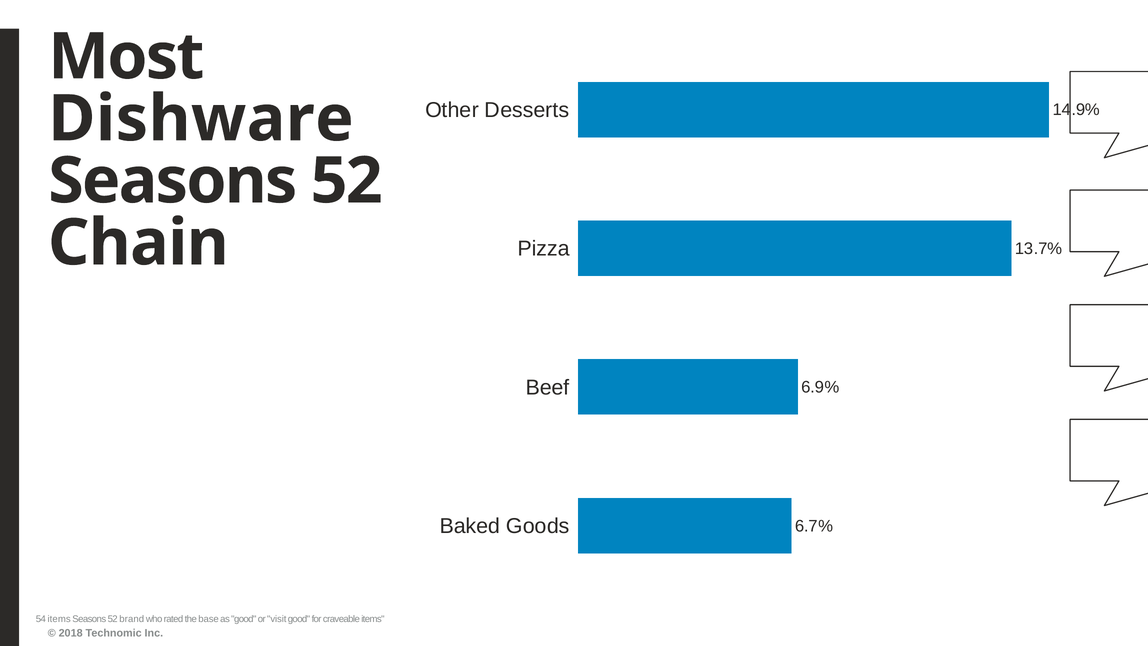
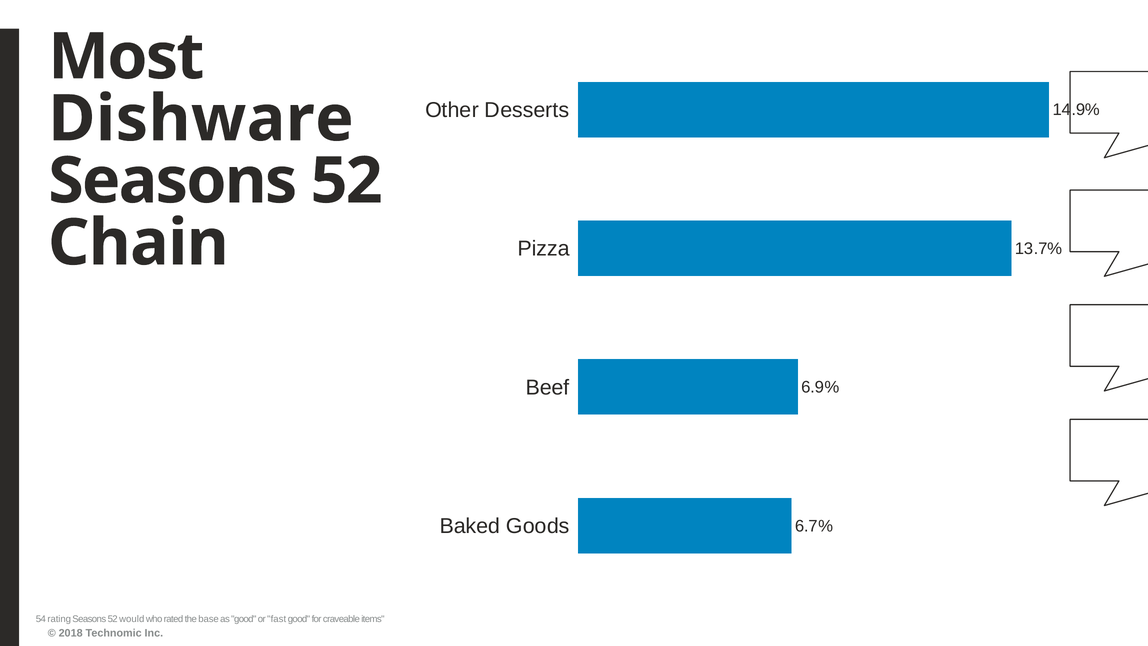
54 items: items -> rating (59, 619)
brand: brand -> would (132, 619)
visit: visit -> fast (277, 619)
